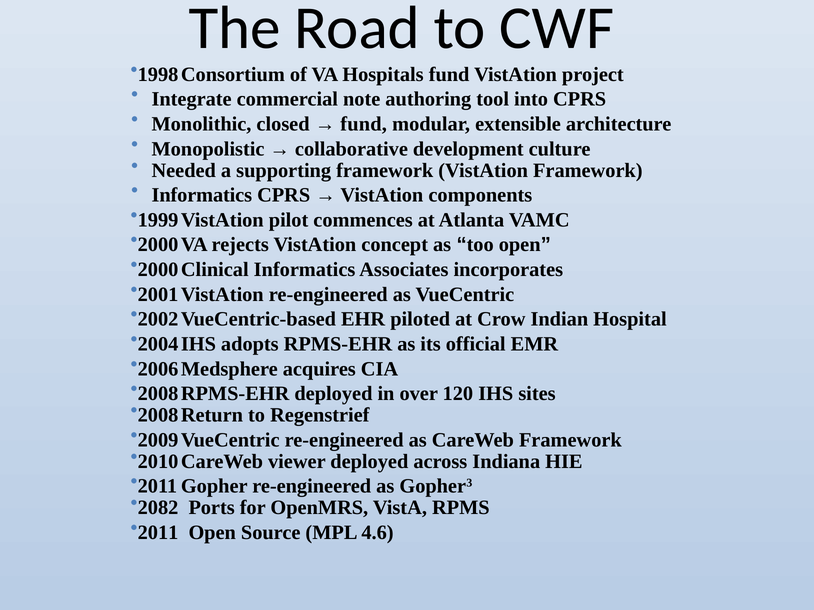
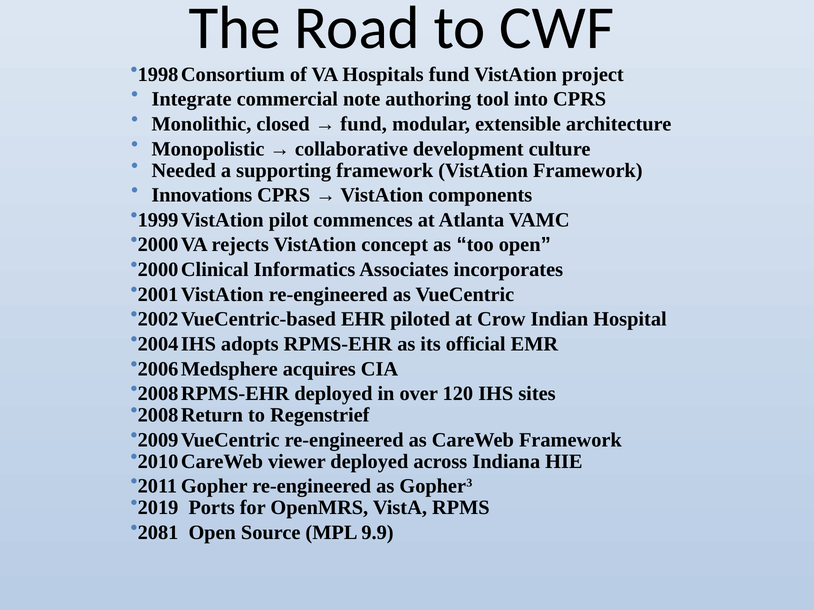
Informatics: Informatics -> Innovations (202, 195)
2082: 2082 -> 2019 (158, 508)
2011: 2011 -> 2081 (158, 533)
4.6: 4.6 -> 9.9 (377, 533)
